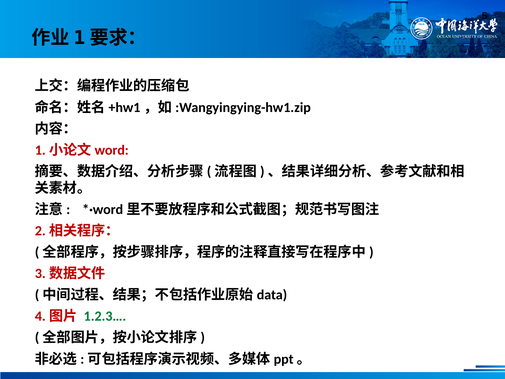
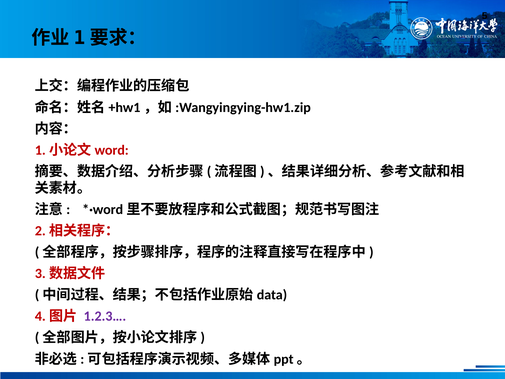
1.2.3… colour: green -> purple (105, 316)
